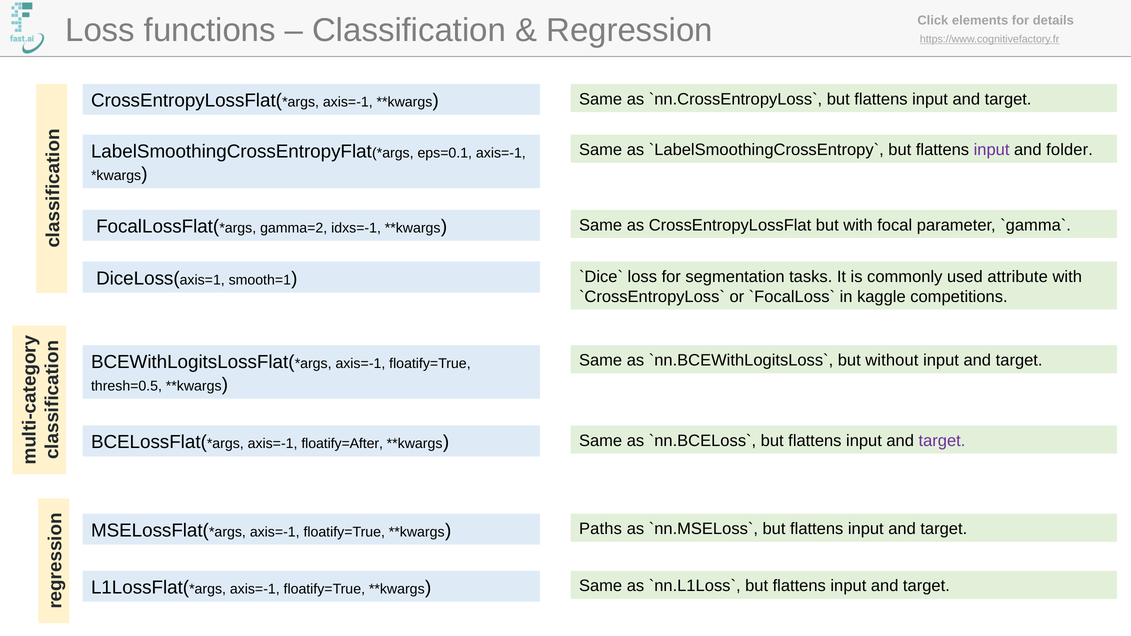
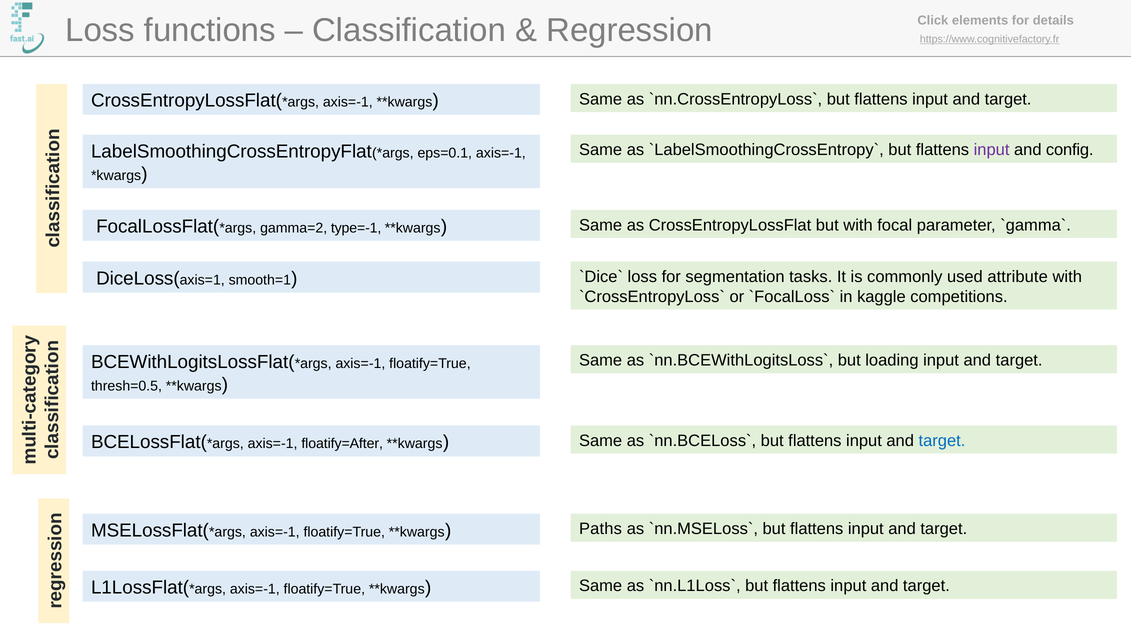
folder: folder -> config (1070, 150)
idxs=-1: idxs=-1 -> type=-1 (356, 228)
without: without -> loading (892, 361)
target colour: purple -> blue (942, 441)
